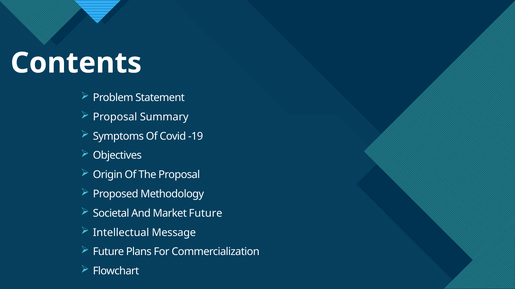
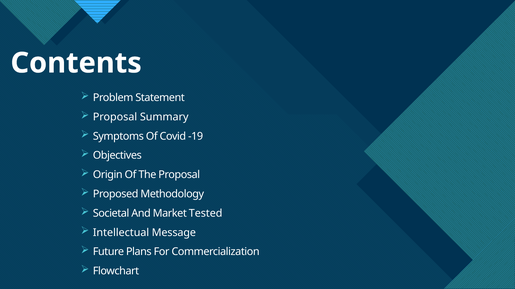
Market Future: Future -> Tested (206, 214)
